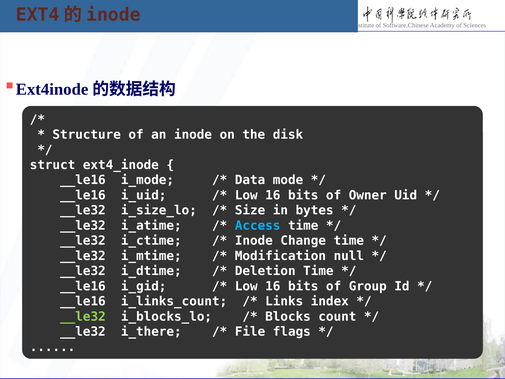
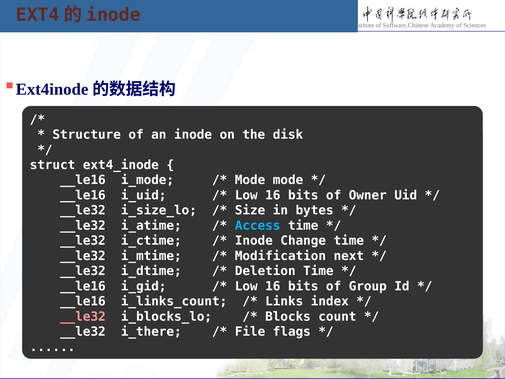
Data: Data -> Mode (250, 180)
null: null -> next (349, 256)
__le32 colour: light green -> pink (83, 316)
